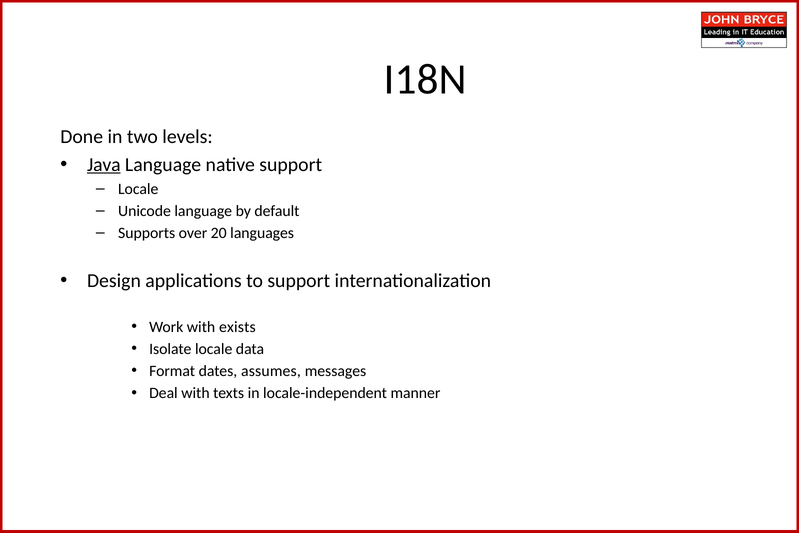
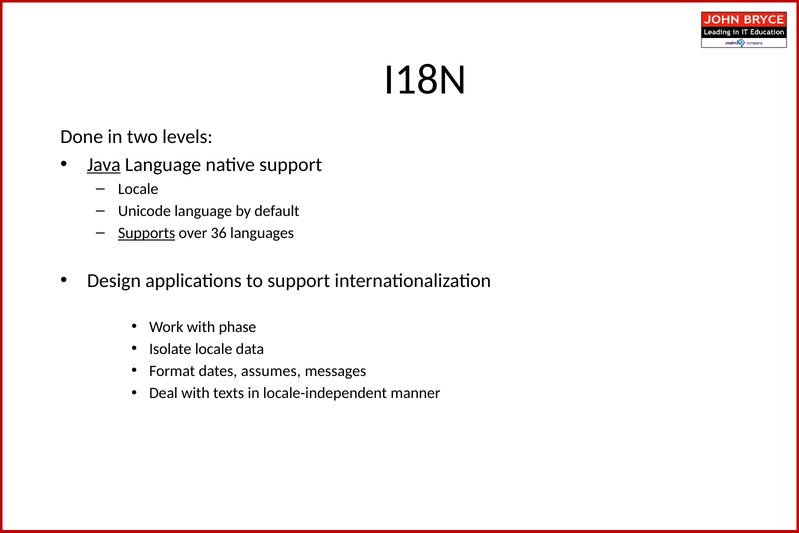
Supports underline: none -> present (147, 233)
20: 20 -> 36 (219, 233)
exists: exists -> phase (238, 327)
